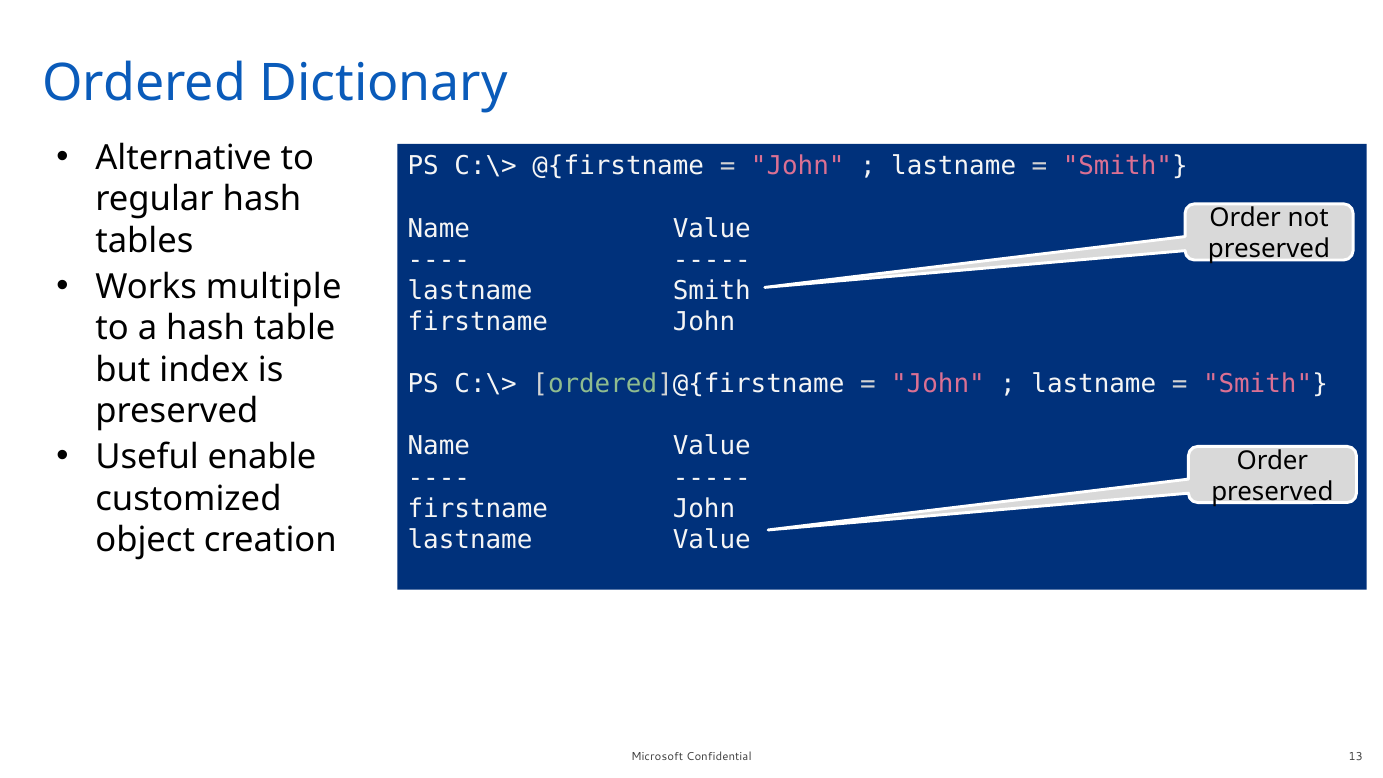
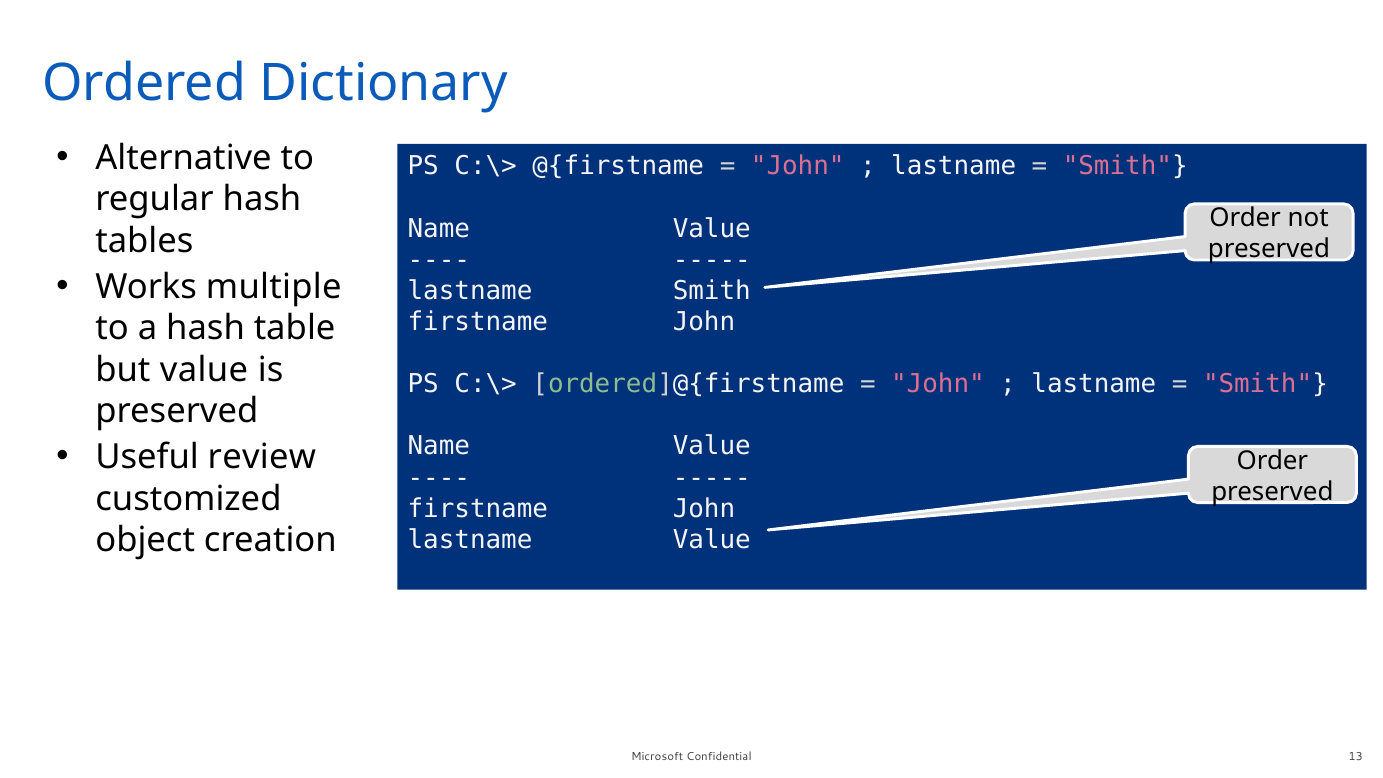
but index: index -> value (204, 370)
enable: enable -> review (262, 457)
